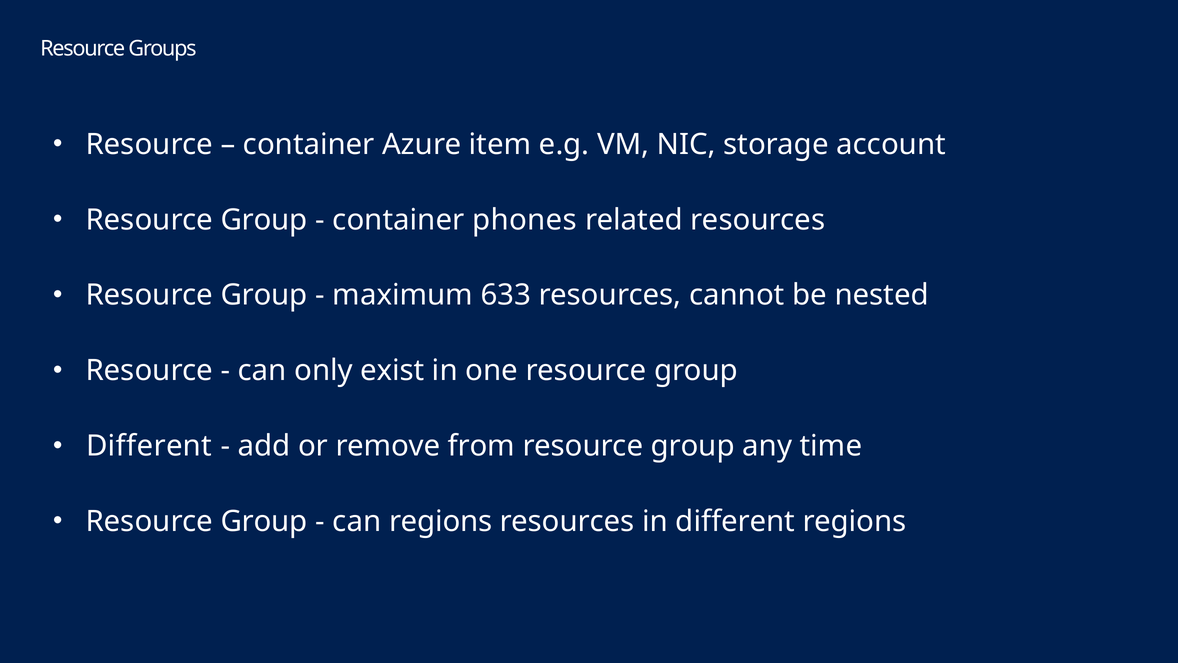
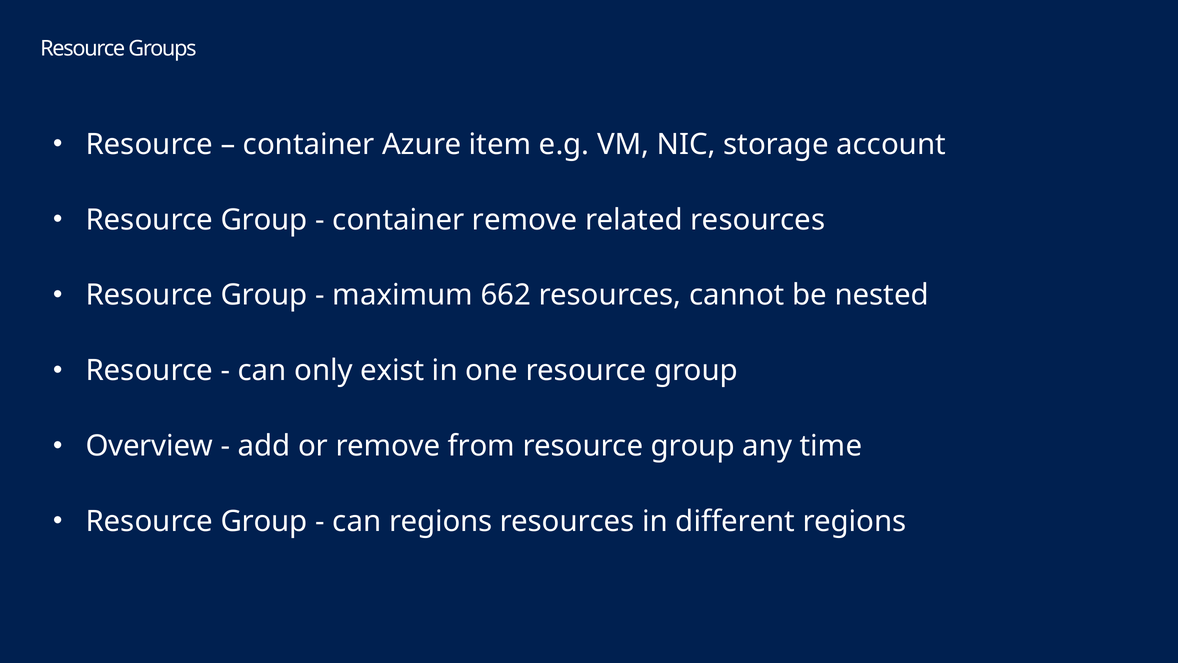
container phones: phones -> remove (525, 220)
633: 633 -> 662 (506, 295)
Different: Different -> Overview (149, 446)
